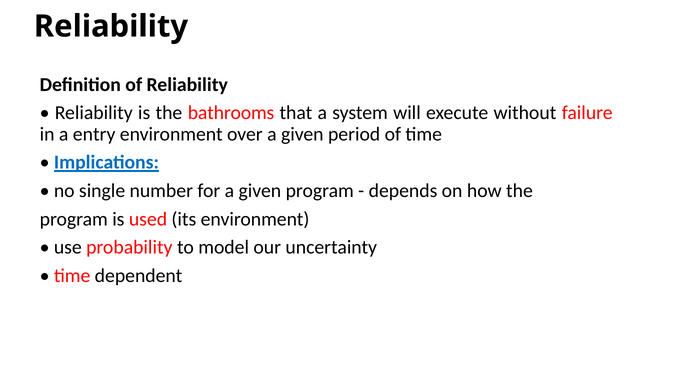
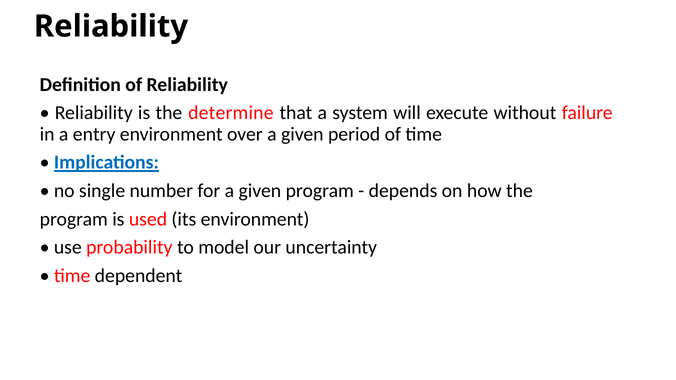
bathrooms: bathrooms -> determine (231, 113)
